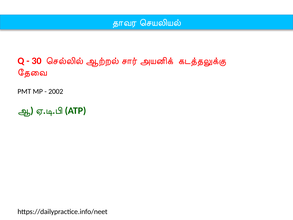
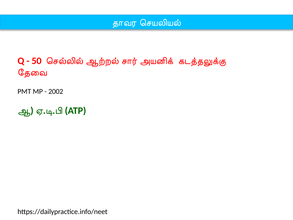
30: 30 -> 50 (37, 61)
